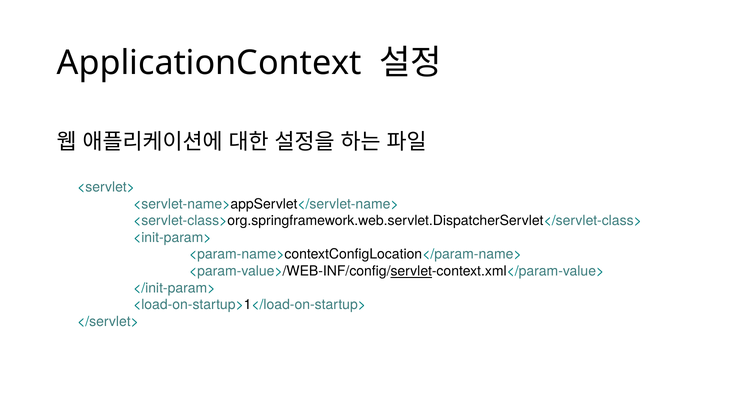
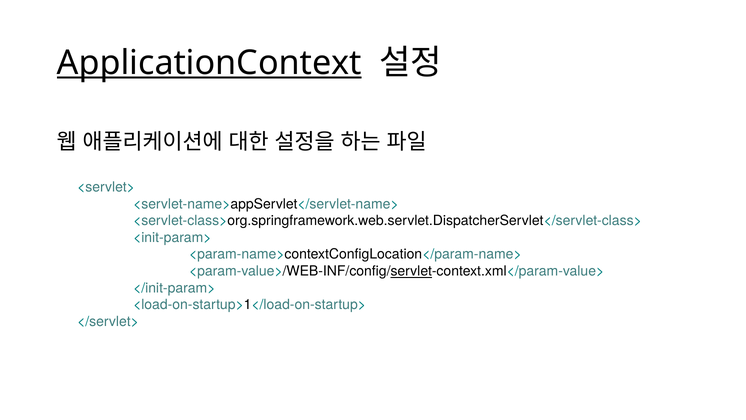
ApplicationContext underline: none -> present (209, 63)
